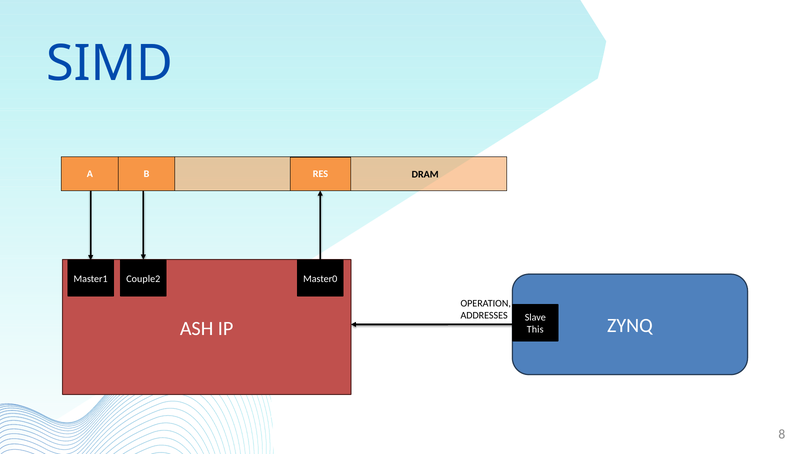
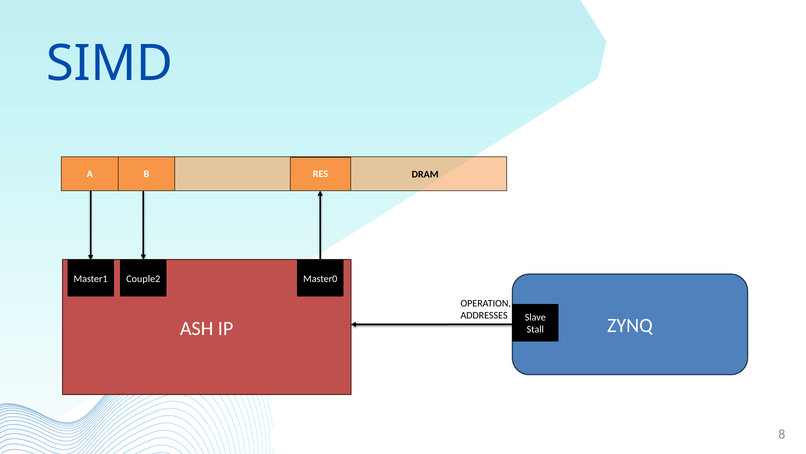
This: This -> Stall (535, 329)
